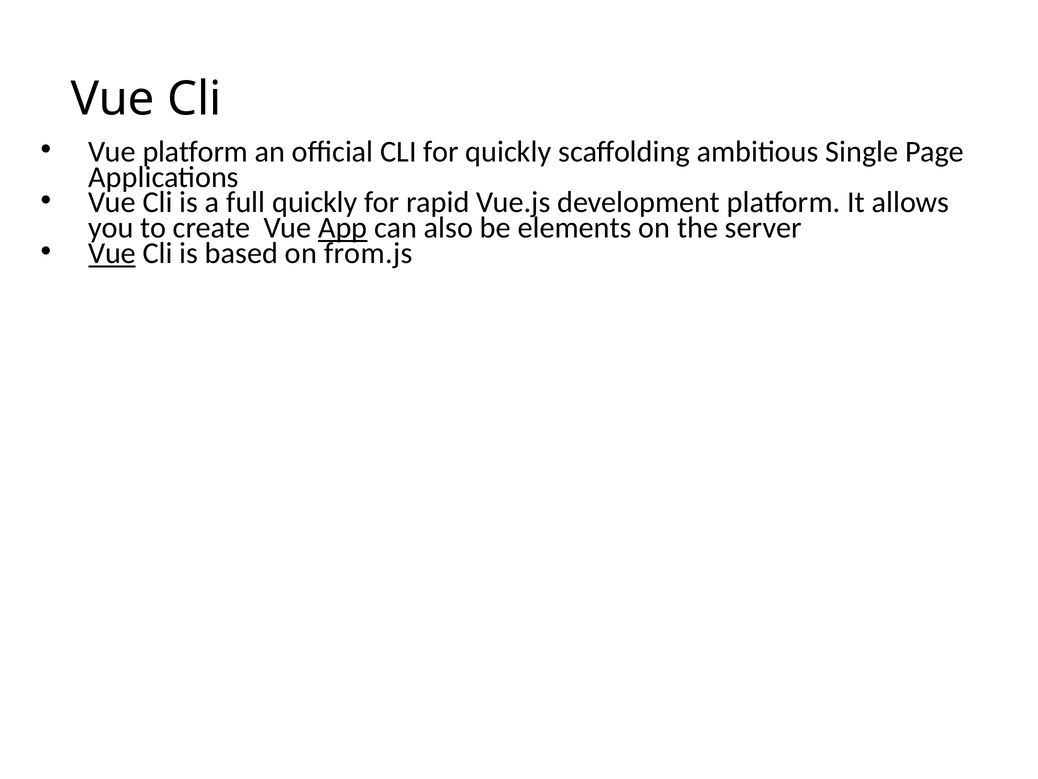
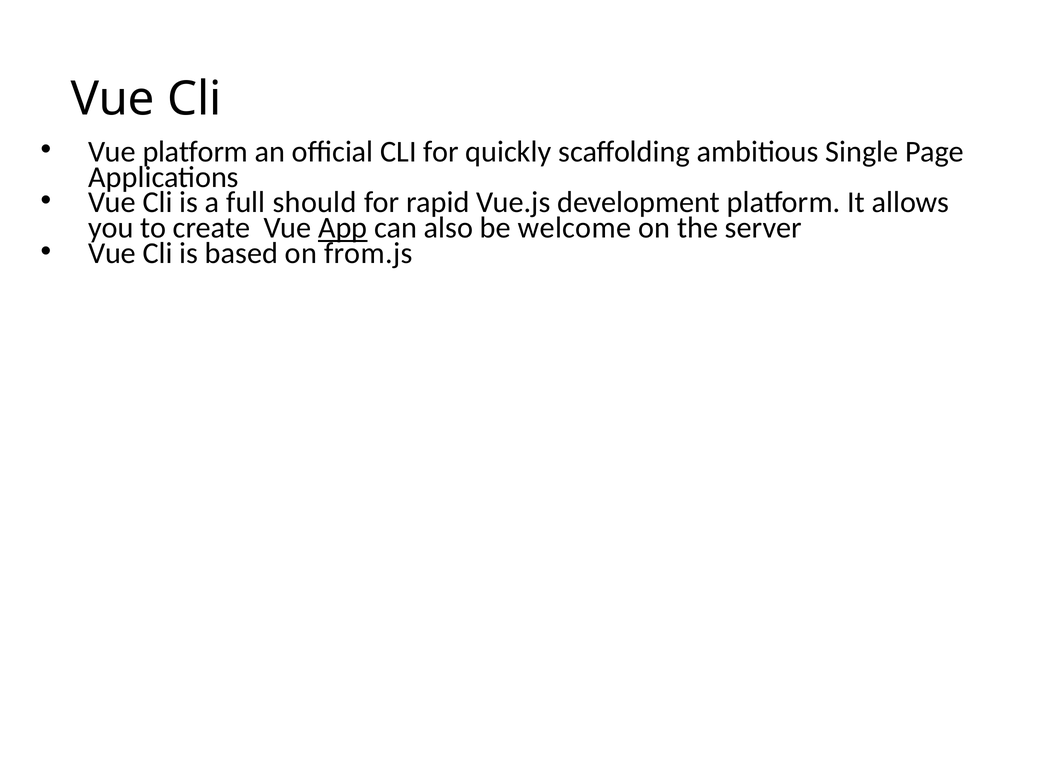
full quickly: quickly -> should (315, 202)
elements: elements -> welcome (574, 228)
Vue underline: present -> none (112, 253)
